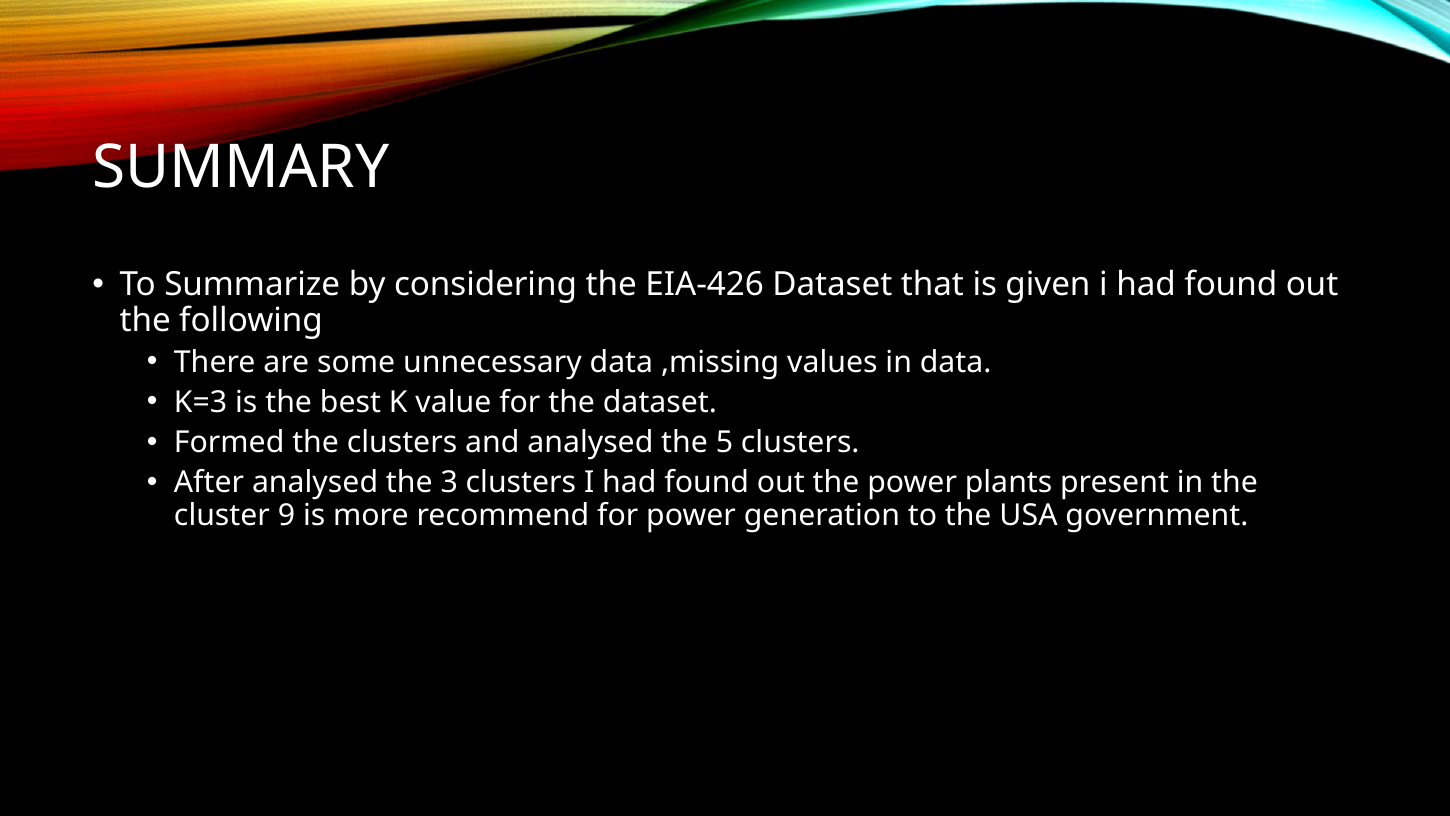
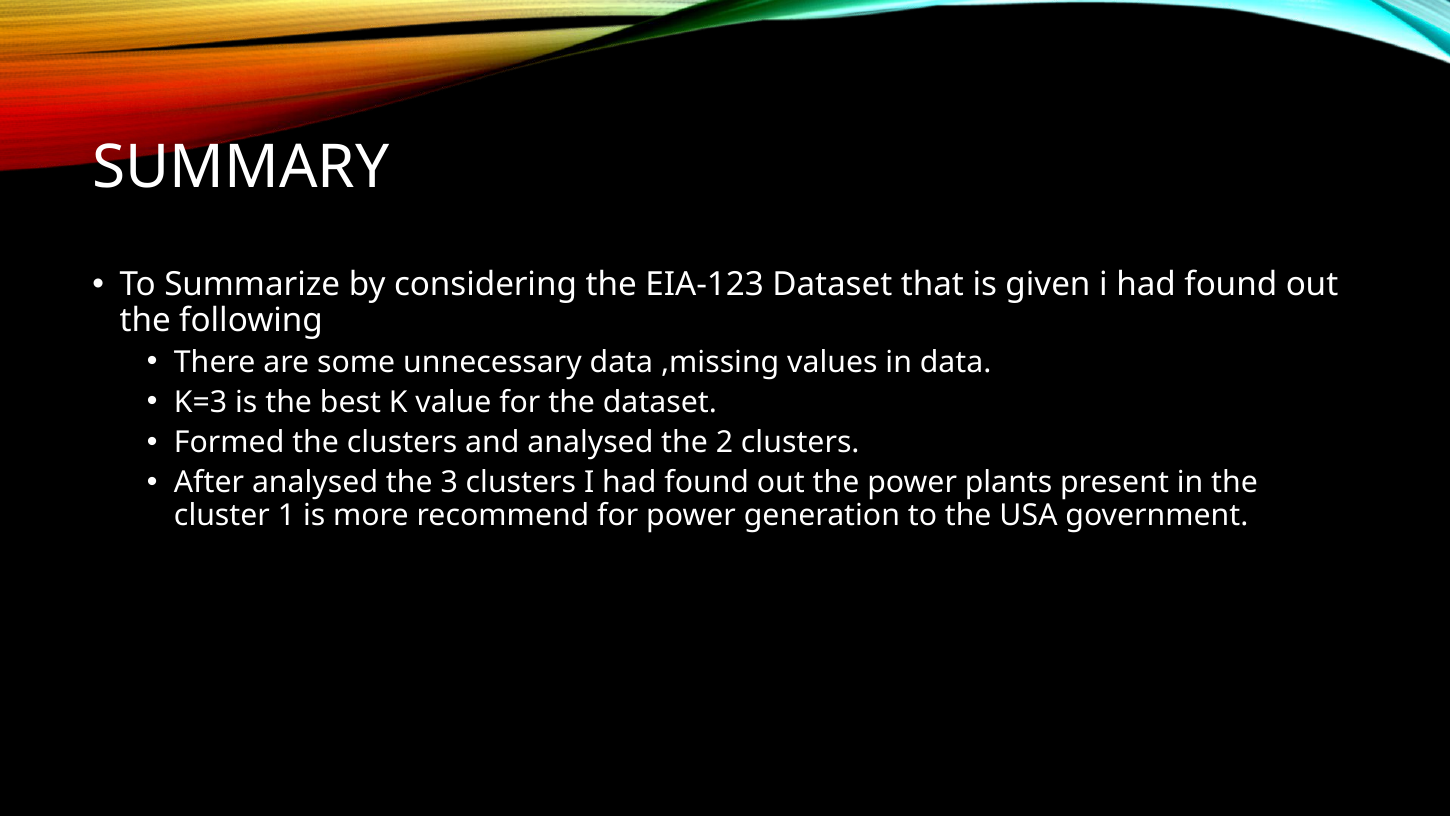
EIA-426: EIA-426 -> EIA-123 (705, 284)
5: 5 -> 2 (724, 442)
9: 9 -> 1 (287, 515)
